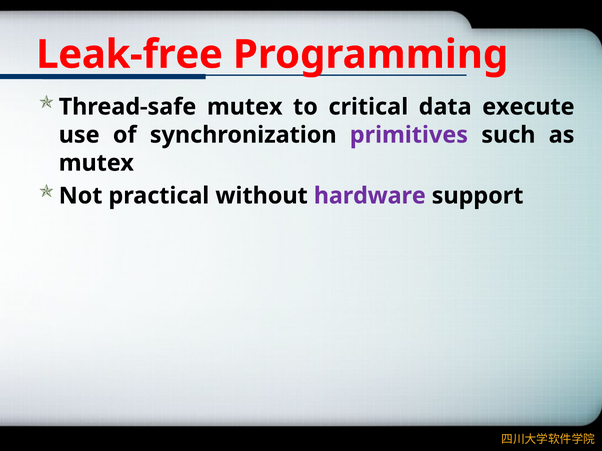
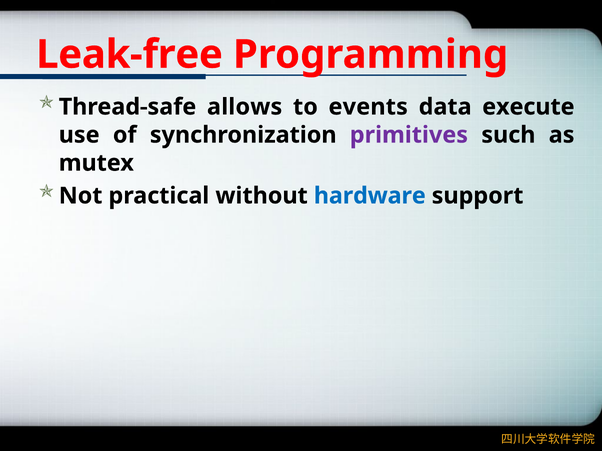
Thread-safe mutex: mutex -> allows (245, 107)
critical: critical -> events (368, 107)
hardware colour: purple -> blue (370, 196)
